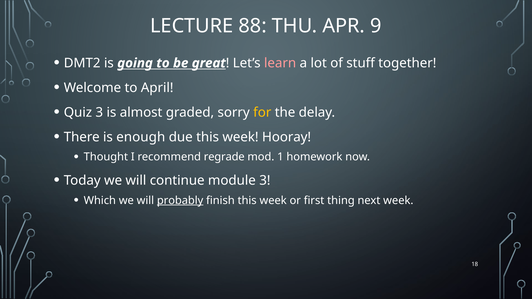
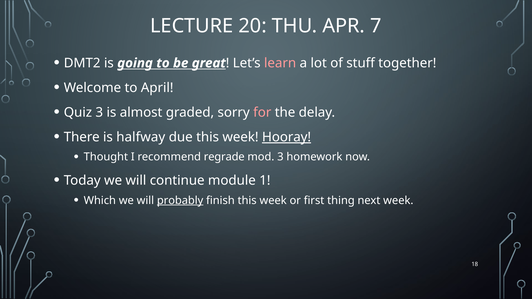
88: 88 -> 20 (253, 26)
9: 9 -> 7 (376, 26)
for colour: yellow -> pink (262, 113)
enough: enough -> halfway (141, 137)
Hooray underline: none -> present (287, 137)
mod 1: 1 -> 3 (280, 157)
module 3: 3 -> 1 (265, 181)
